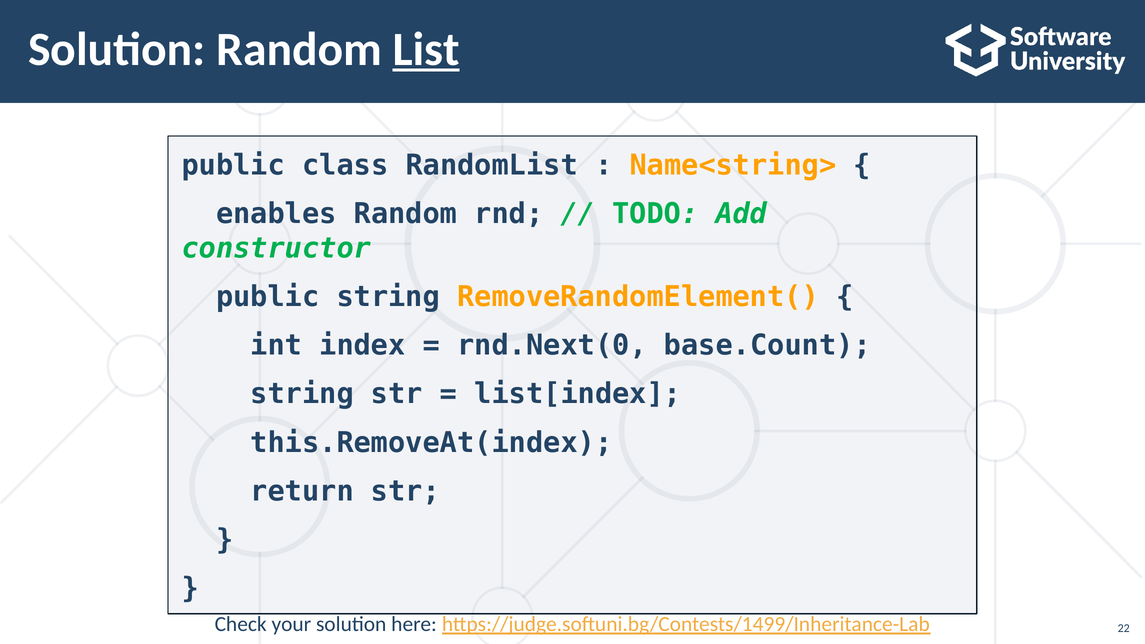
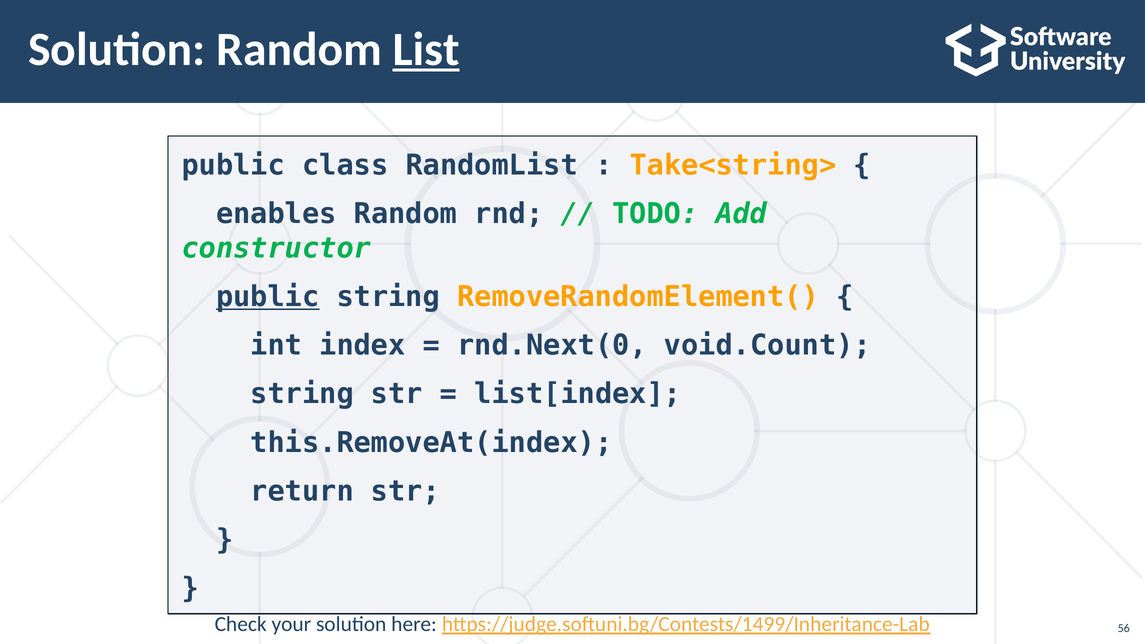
Name<string>: Name<string> -> Take<string> (733, 165)
public underline: none -> present (268, 297)
base.Count: base.Count -> void.Count (767, 345)
22: 22 -> 56 (1124, 628)
